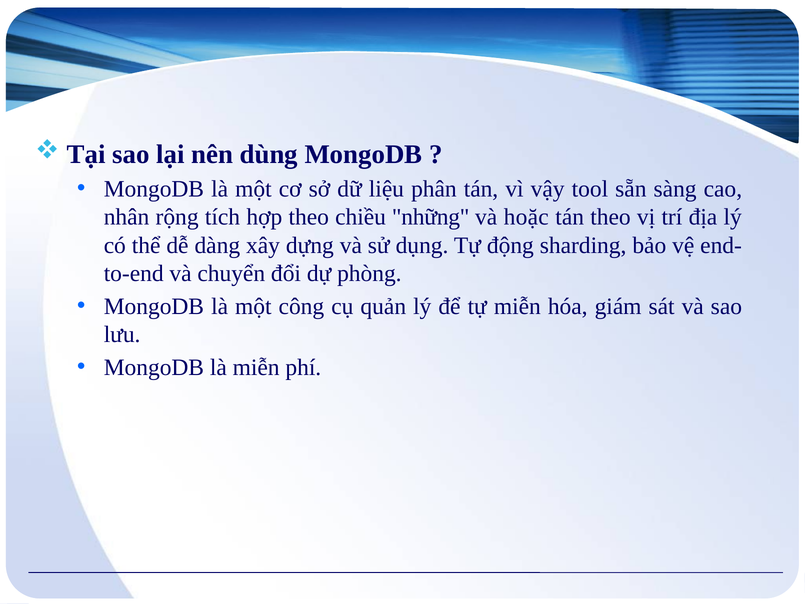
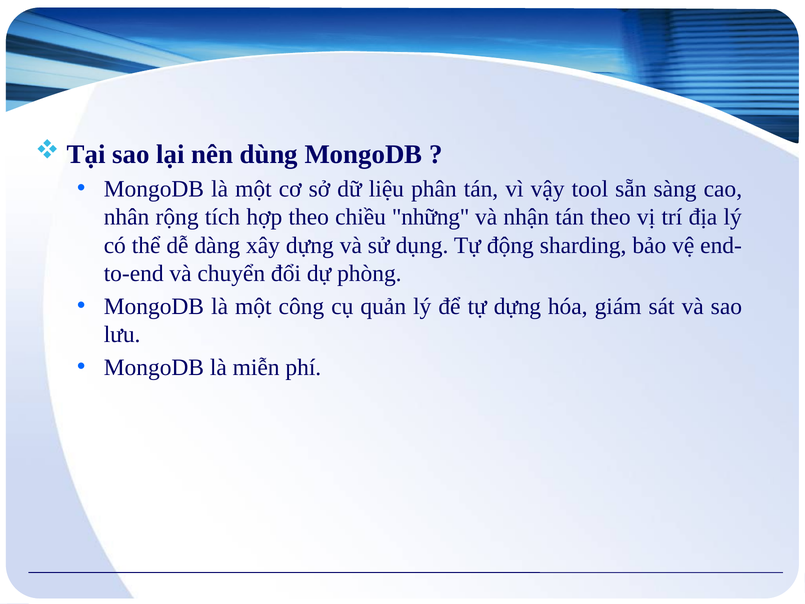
hoặc: hoặc -> nhận (526, 217)
tự miễn: miễn -> dựng (517, 306)
